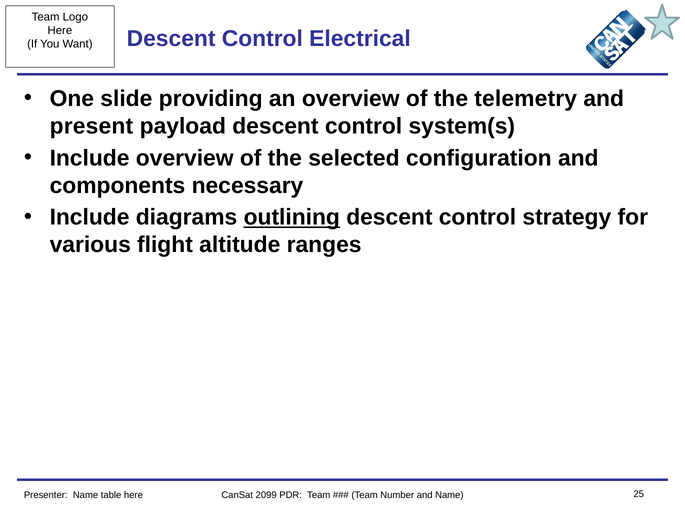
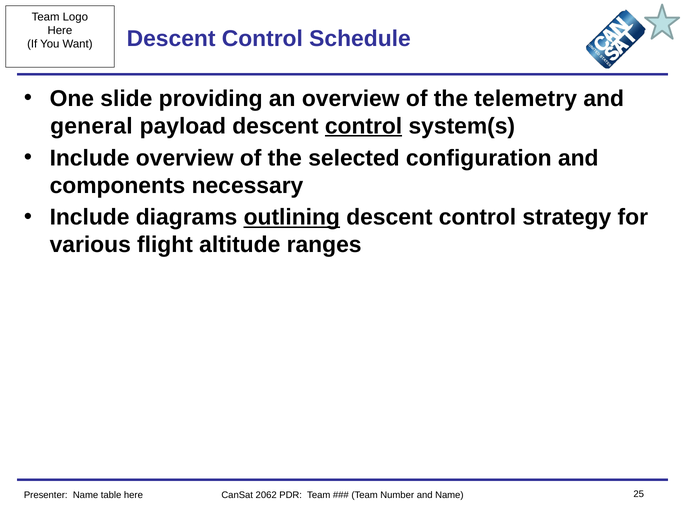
Electrical: Electrical -> Schedule (360, 39)
present: present -> general (91, 126)
control underline: none -> present (364, 126)
2099: 2099 -> 2062 (266, 495)
